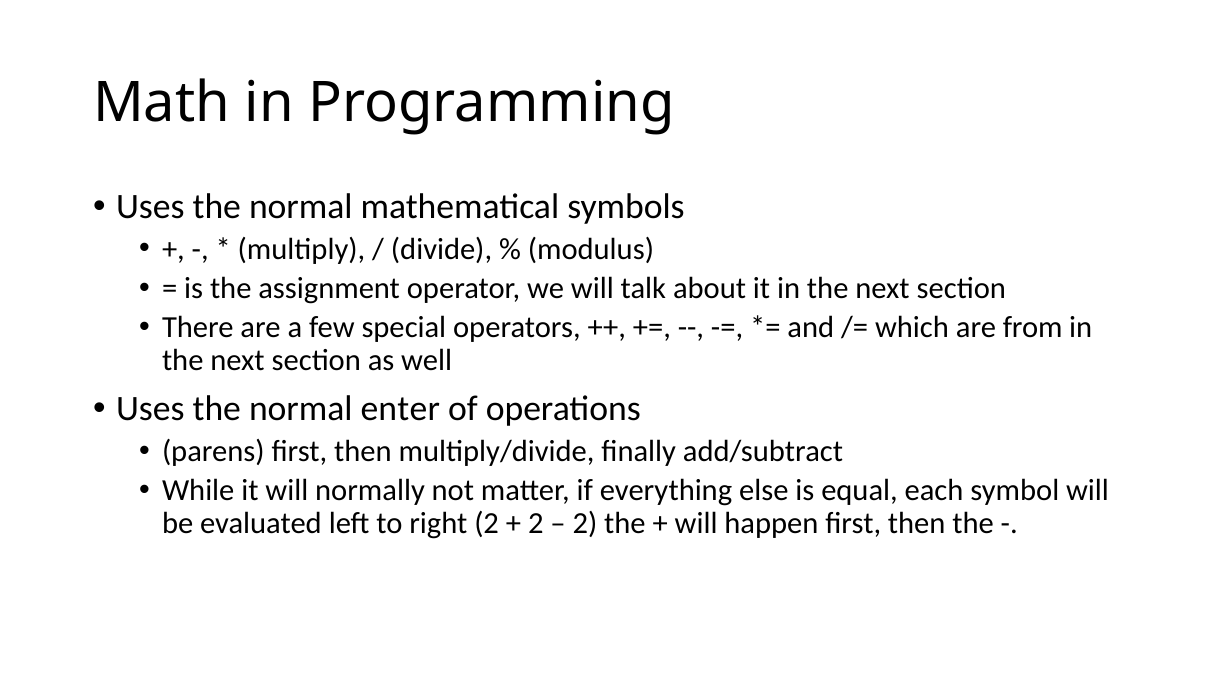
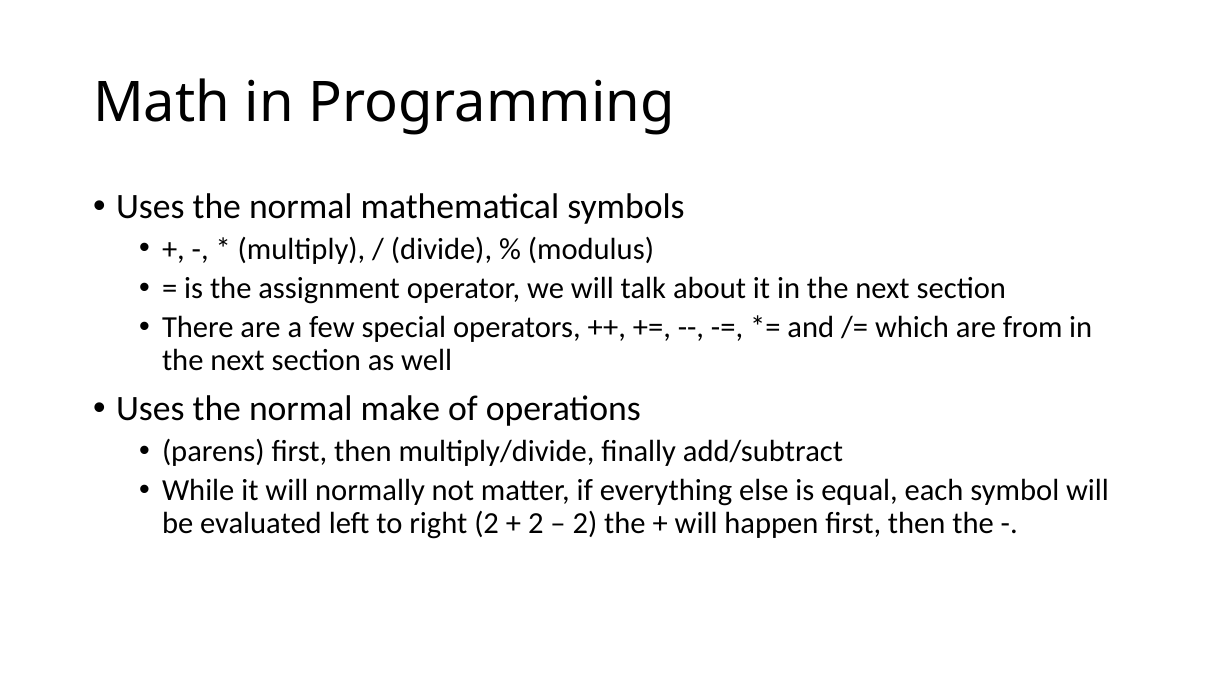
enter: enter -> make (400, 409)
